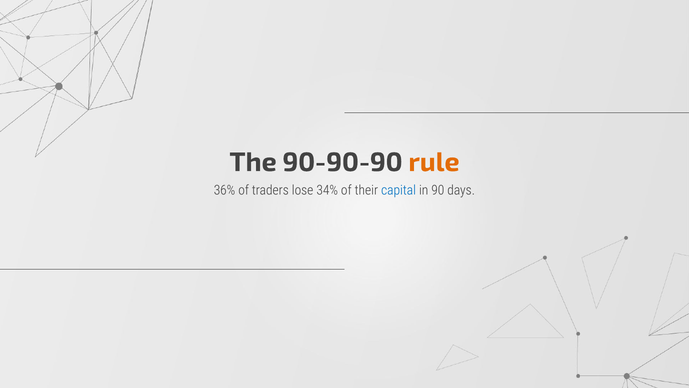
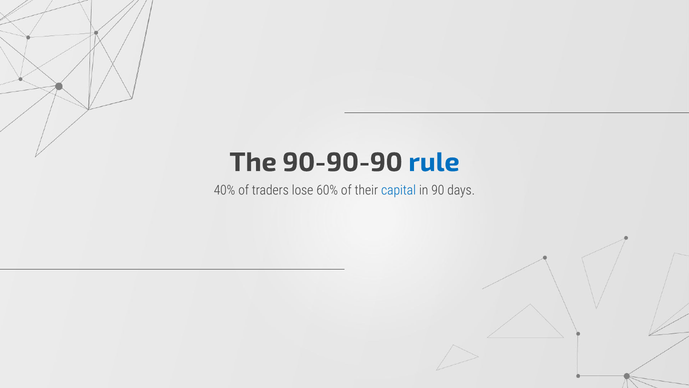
rule colour: orange -> blue (434, 162)
36%: 36% -> 40% (225, 190)
34%: 34% -> 60% (327, 190)
